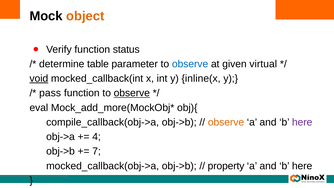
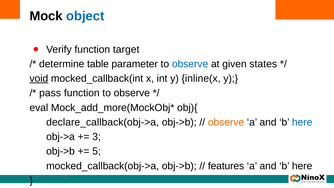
object colour: orange -> blue (85, 16)
status: status -> target (126, 49)
virtual: virtual -> states (263, 64)
observe underline: present -> none (132, 93)
compile_callback(obj->a: compile_callback(obj->a -> declare_callback(obj->a (103, 122)
here colour: purple -> blue (302, 122)
4: 4 -> 3 (97, 137)
7: 7 -> 5 (97, 151)
property: property -> features (226, 166)
